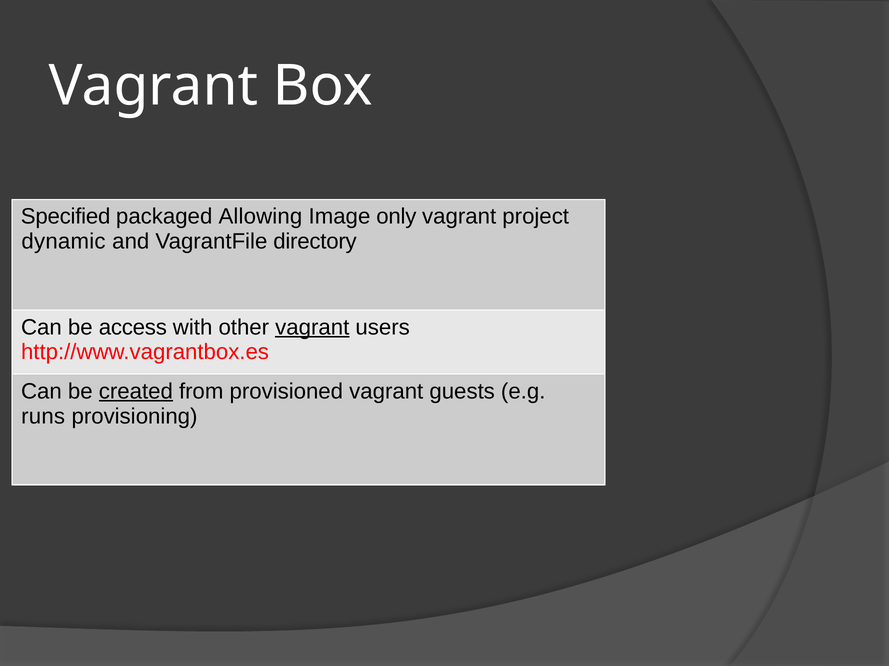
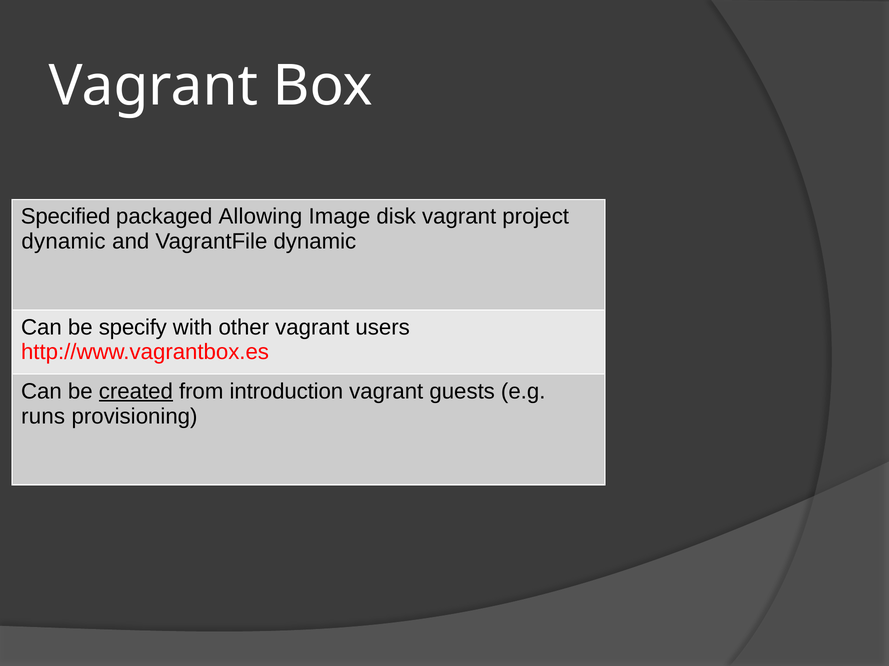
only: only -> disk (396, 217)
VagrantFile directory: directory -> dynamic (315, 242)
access: access -> specify (133, 328)
vagrant underline: present -> none (312, 328)
provisioned: provisioned -> introduction (286, 392)
